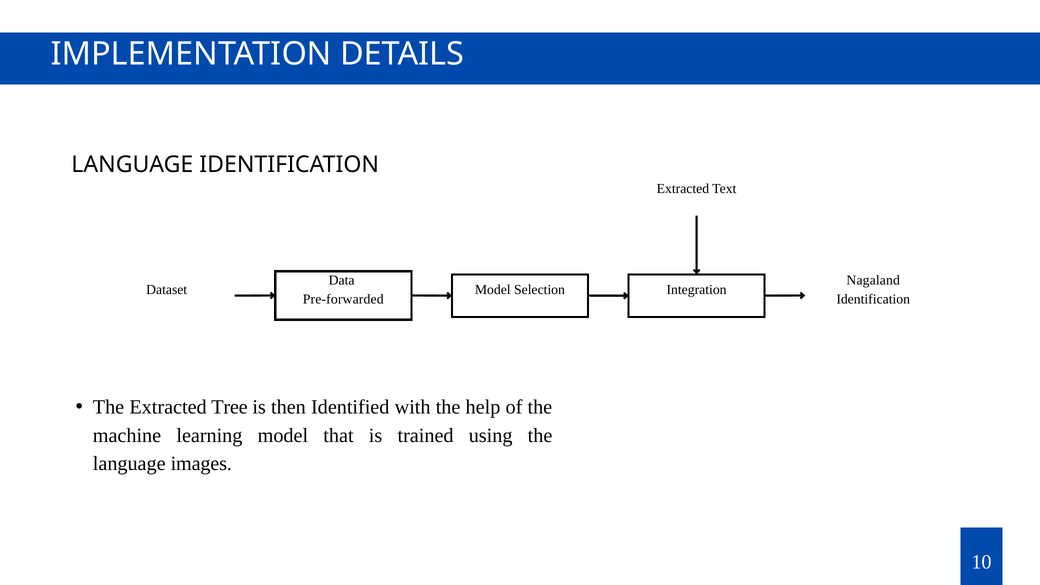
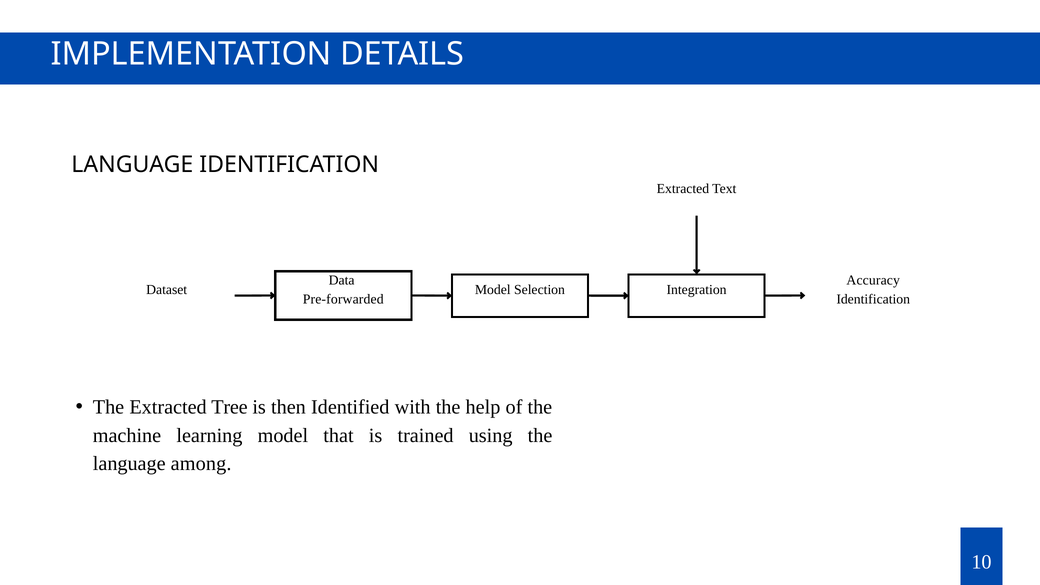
Nagaland: Nagaland -> Accuracy (873, 280)
images: images -> among (201, 464)
